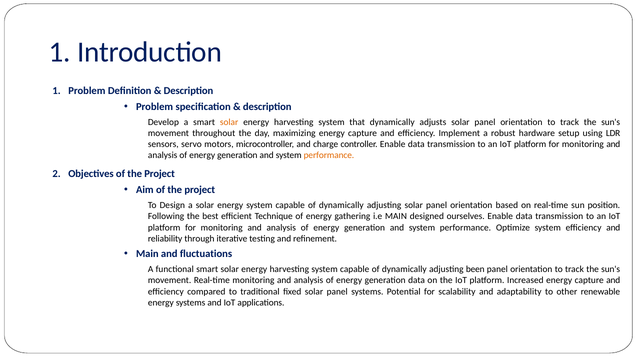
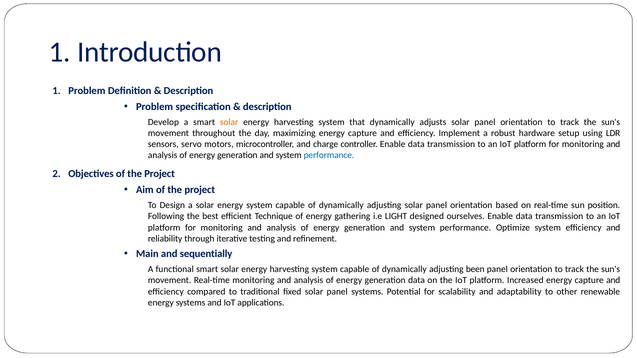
performance colour: orange -> blue (329, 156)
i.e MAIN: MAIN -> LIGHT (396, 217)
fluctuations: fluctuations -> sequentially (206, 254)
